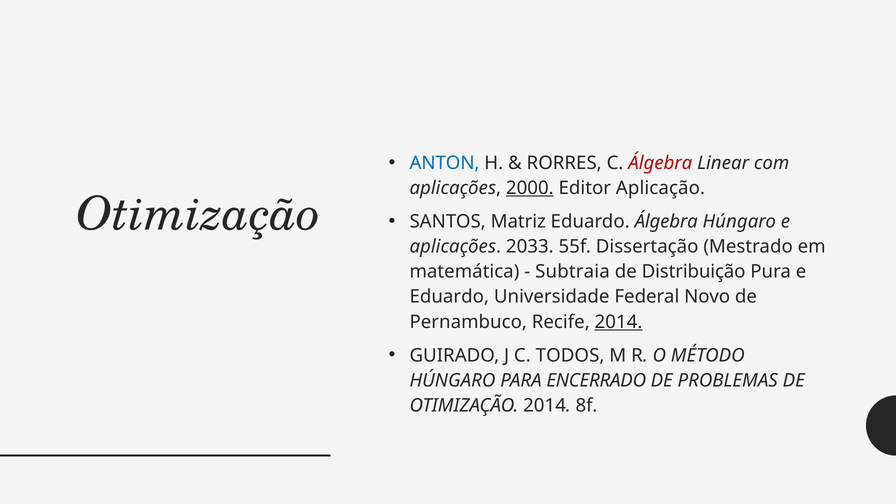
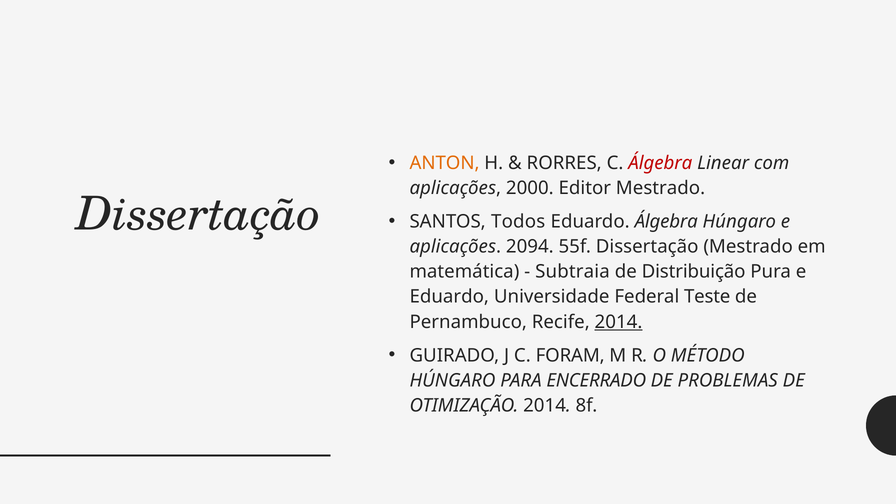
ANTON colour: blue -> orange (445, 163)
2000 underline: present -> none (530, 188)
Editor Aplicação: Aplicação -> Mestrado (661, 188)
Otimização: Otimização -> Dissertação (198, 214)
Matriz: Matriz -> Todos (518, 222)
2033: 2033 -> 2094 (530, 247)
Novo: Novo -> Teste (707, 297)
TODOS: TODOS -> FORAM (570, 355)
